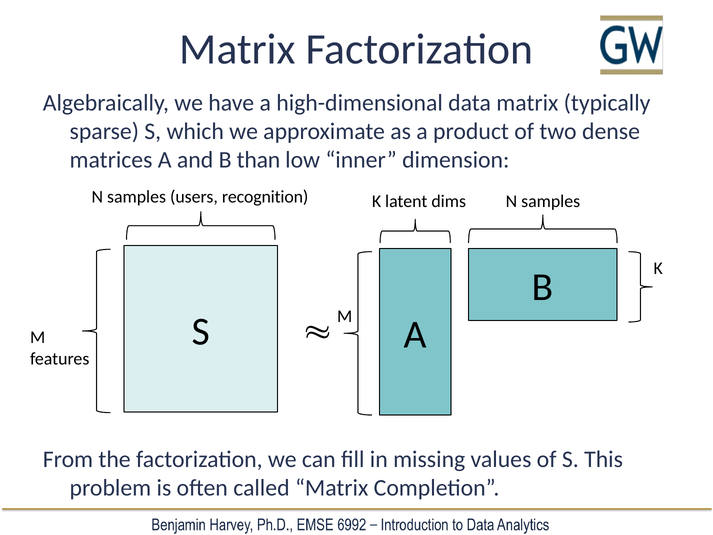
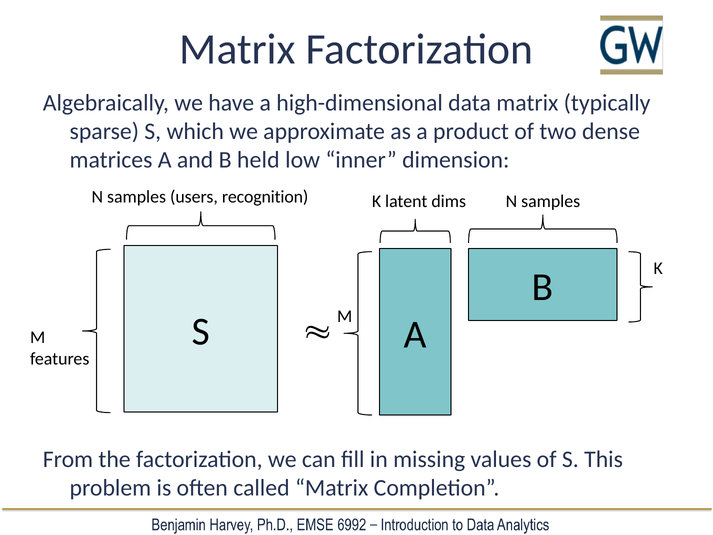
than: than -> held (258, 160)
